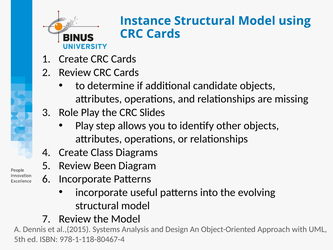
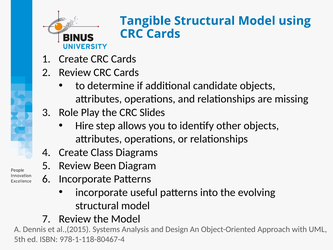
Instance: Instance -> Tangible (145, 21)
Play: Play -> Hire (85, 126)
